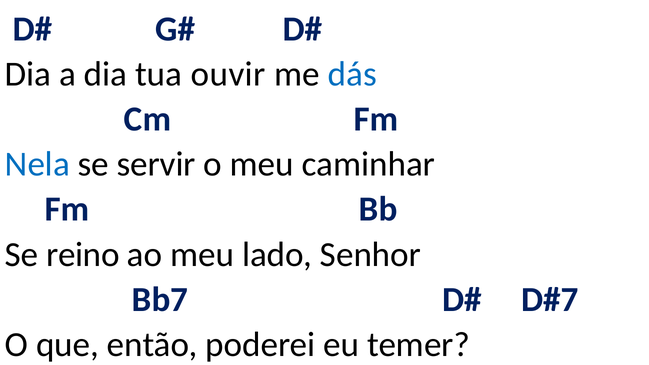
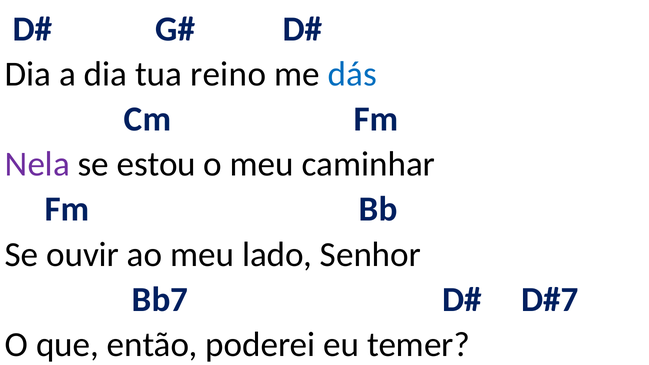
ouvir: ouvir -> reino (228, 74)
Nela colour: blue -> purple (37, 164)
servir: servir -> estou (156, 164)
reino: reino -> ouvir (83, 255)
